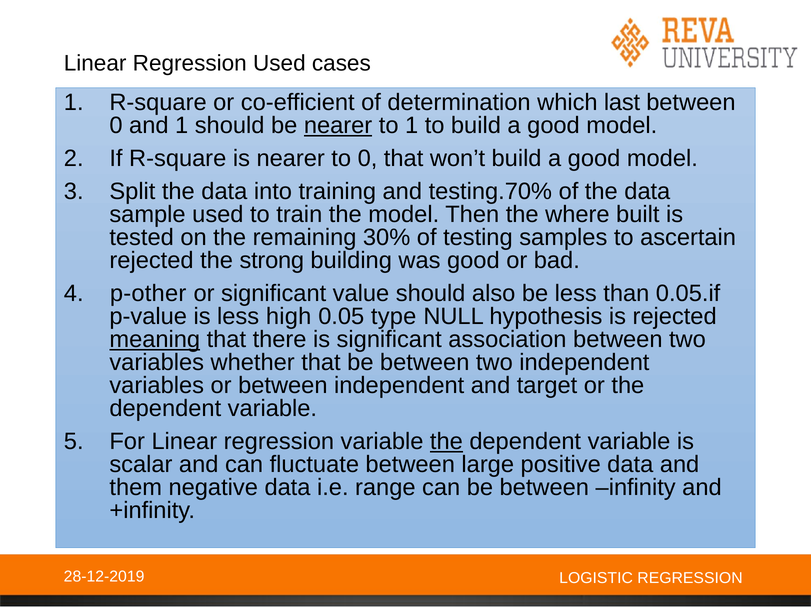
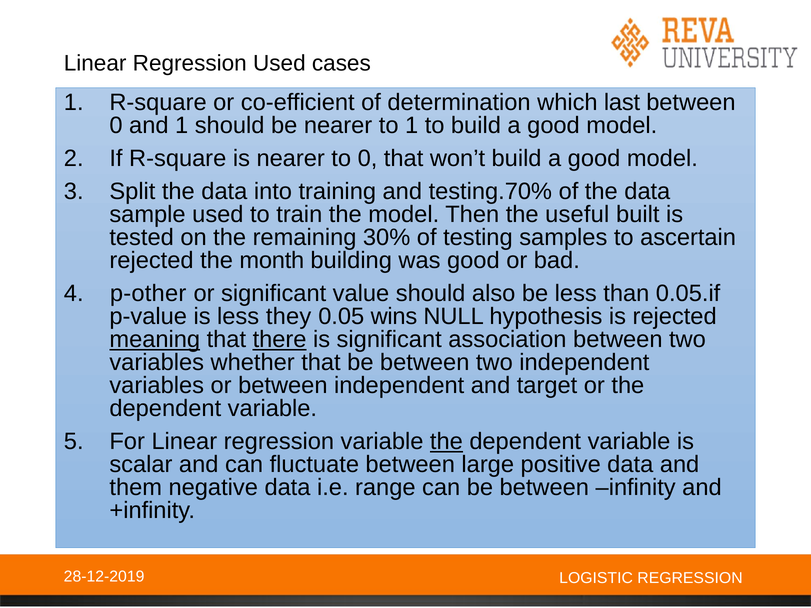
nearer underline: present -> none (338, 125)
where: where -> useful (577, 215)
strong: strong -> month (272, 261)
high: high -> they (289, 317)
type: type -> wins (394, 317)
there underline: none -> present (280, 340)
